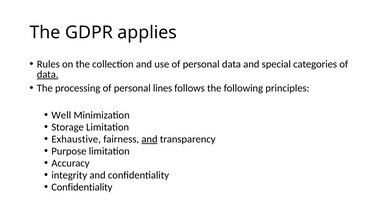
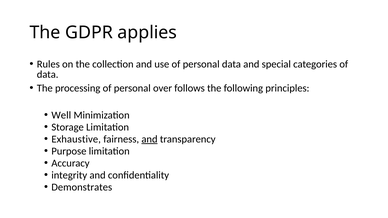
data underline: present -> none (48, 74)
lines: lines -> over (163, 88)
Confidentiality: Confidentiality -> Demonstrates (82, 187)
